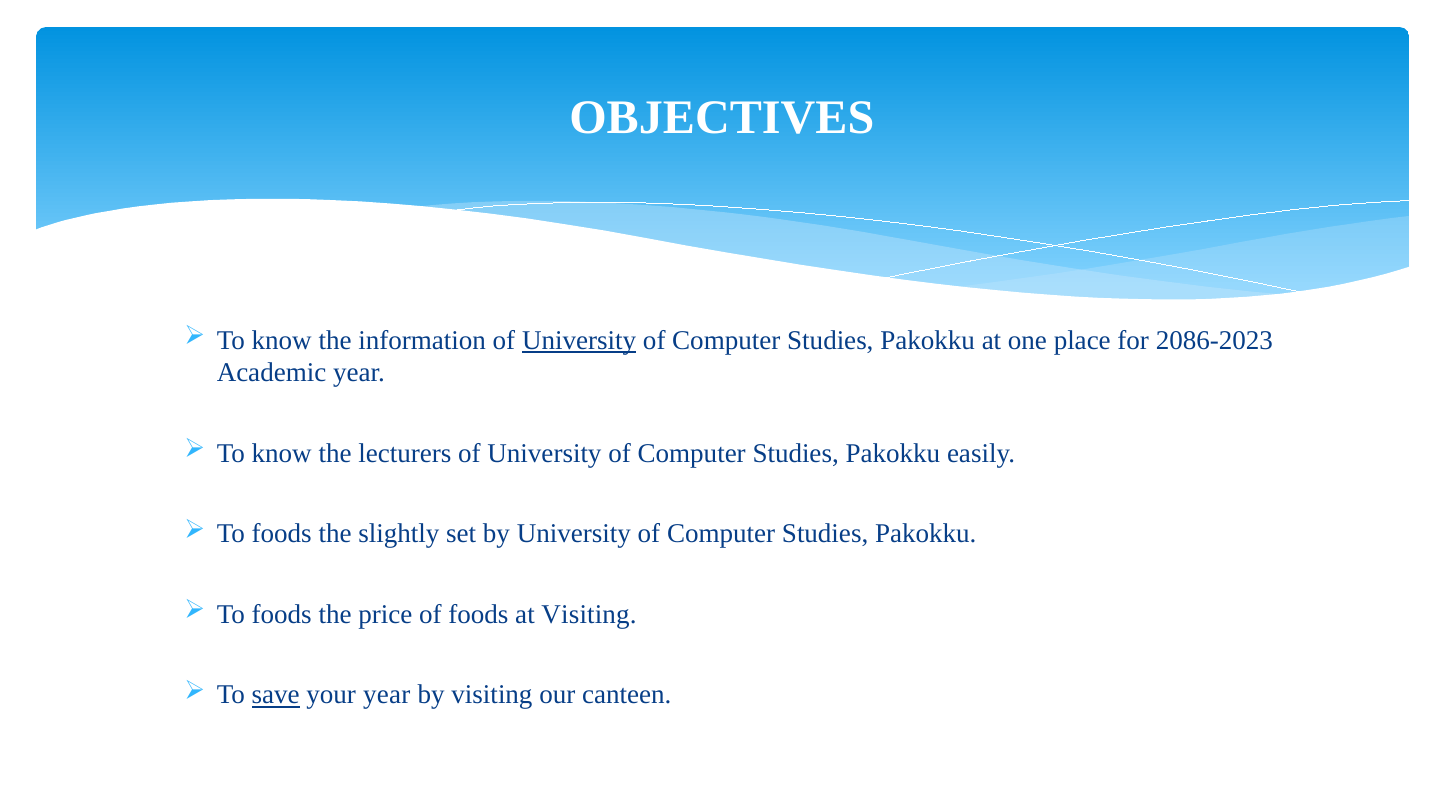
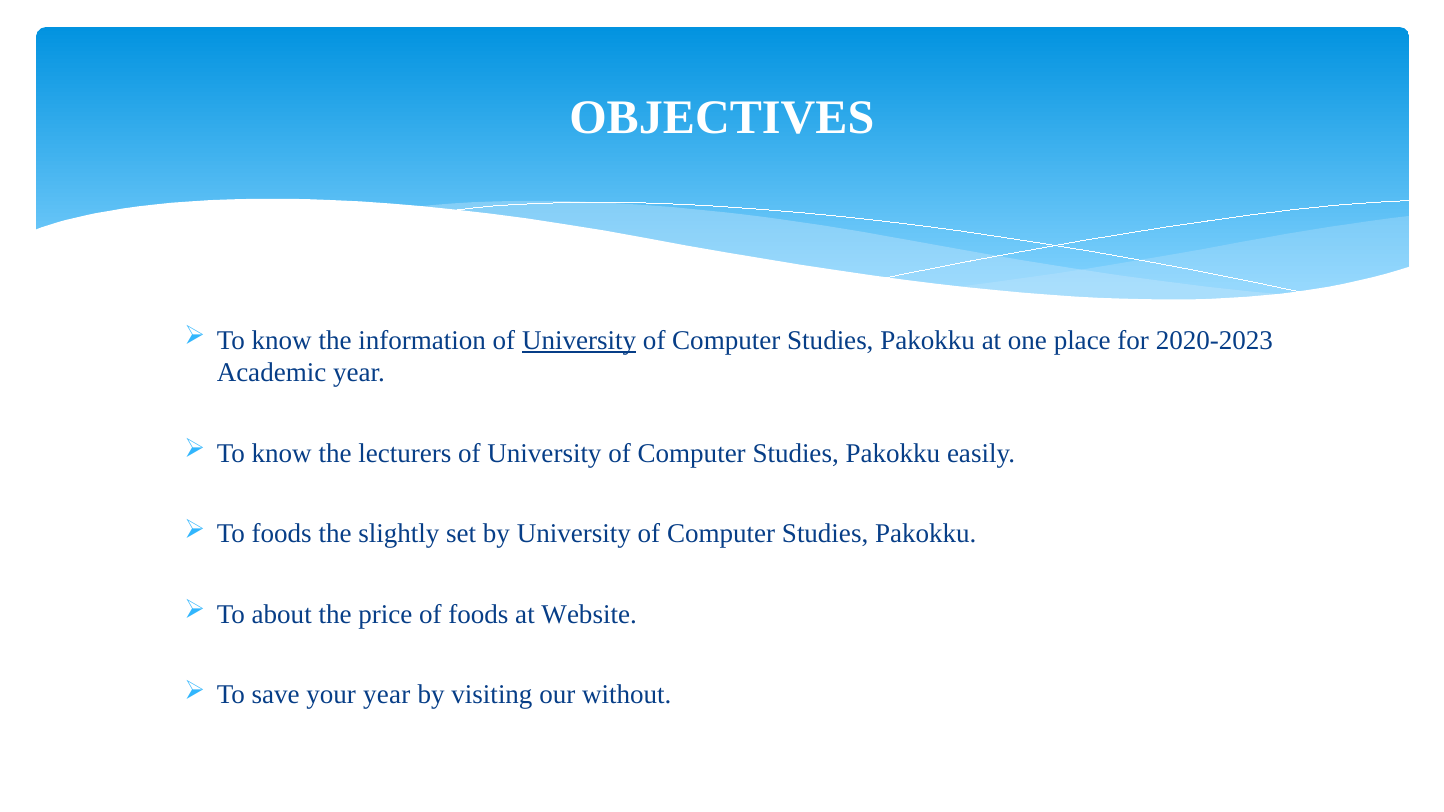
2086-2023: 2086-2023 -> 2020-2023 (1214, 340)
foods: foods -> about (282, 615)
at Visiting: Visiting -> Website (589, 615)
save underline: present -> none (276, 695)
canteen: canteen -> without (627, 695)
